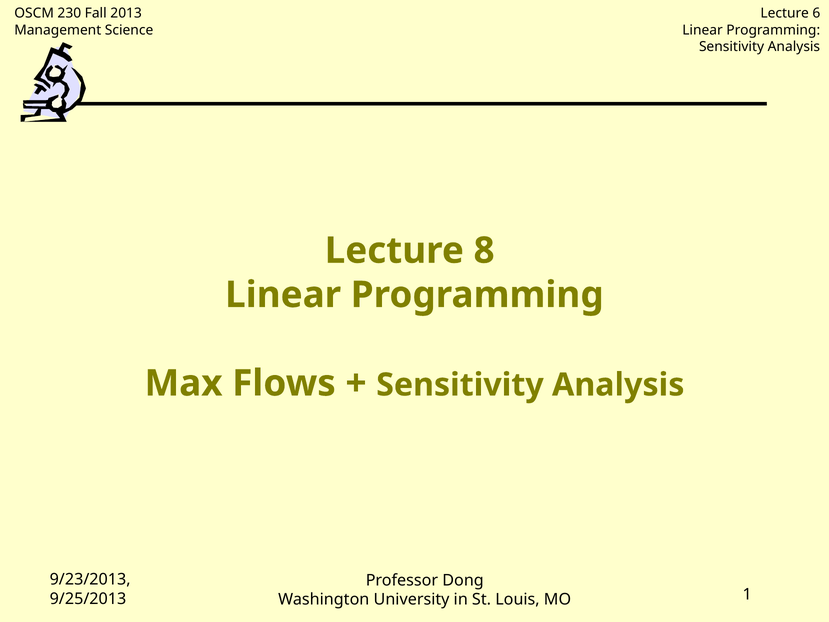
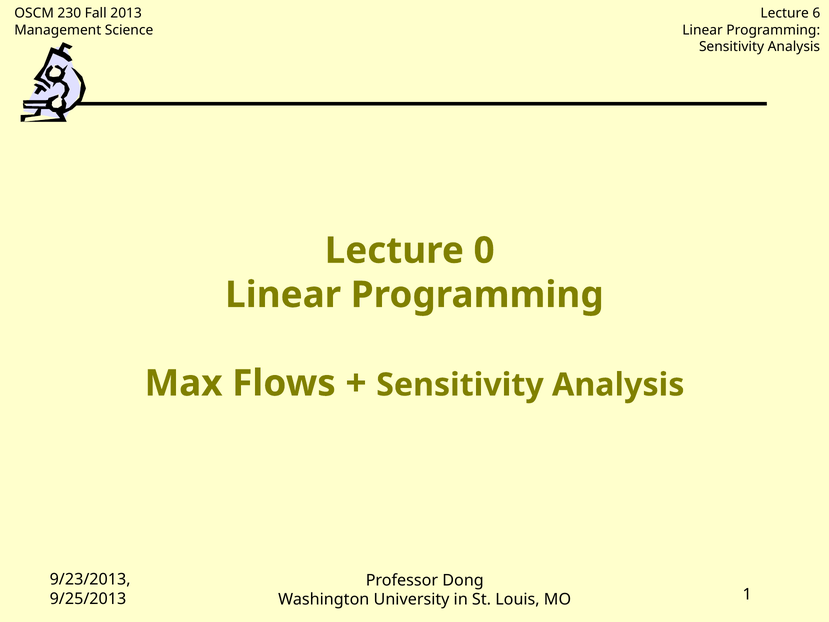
8: 8 -> 0 (484, 251)
